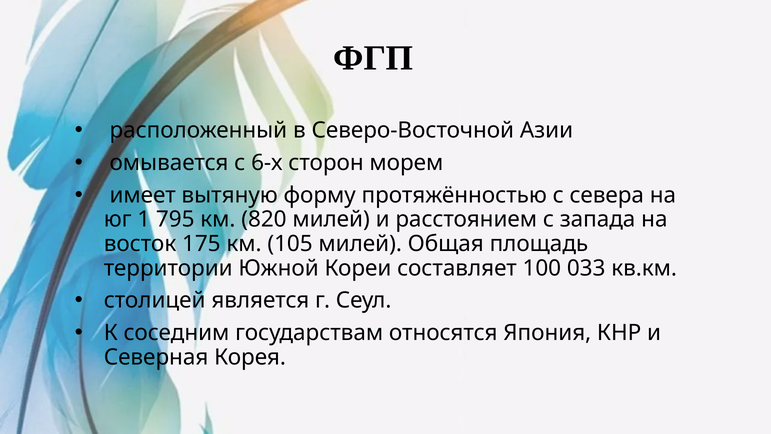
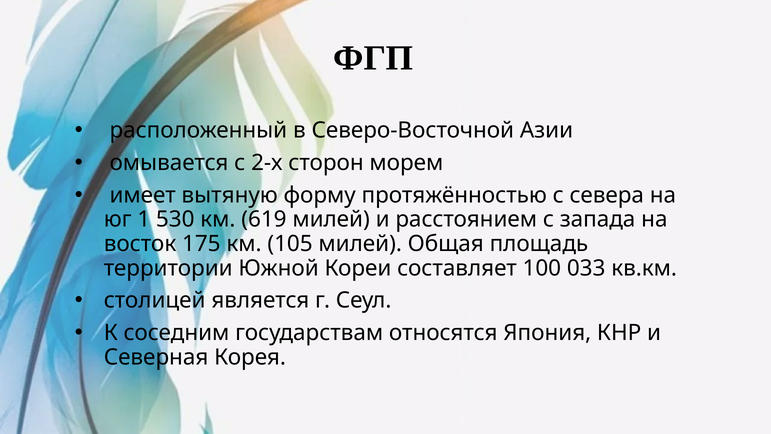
6-х: 6-х -> 2-х (267, 163)
795: 795 -> 530 (175, 219)
820: 820 -> 619 (264, 219)
